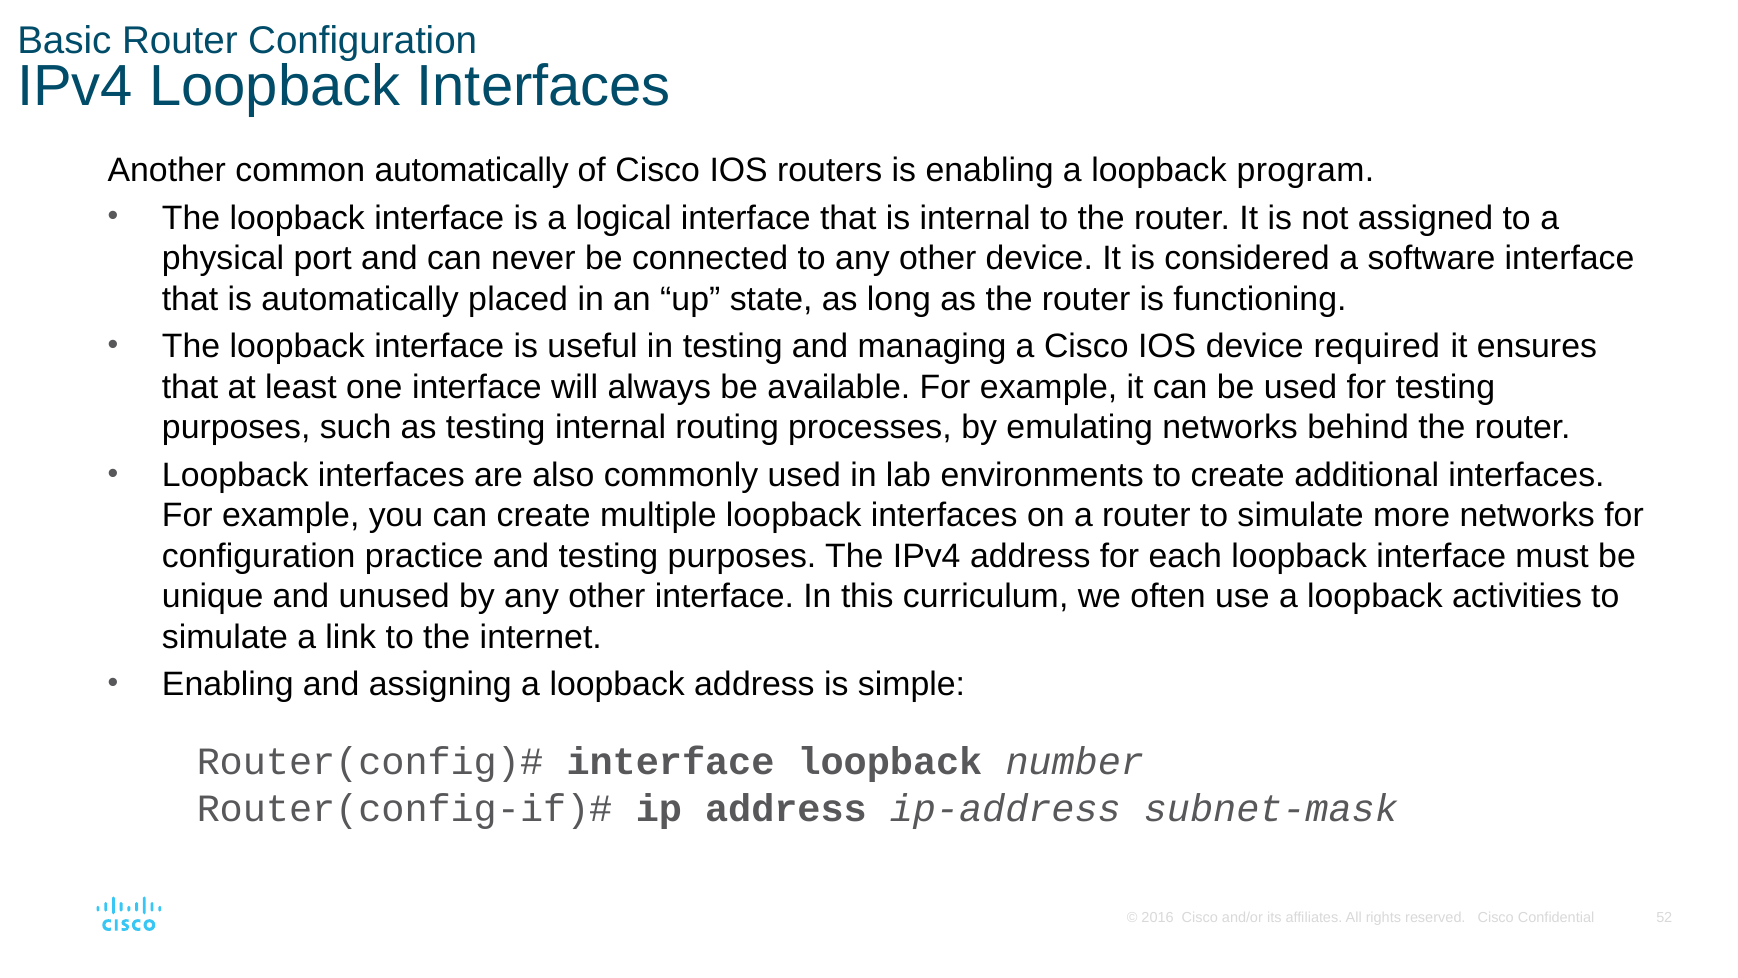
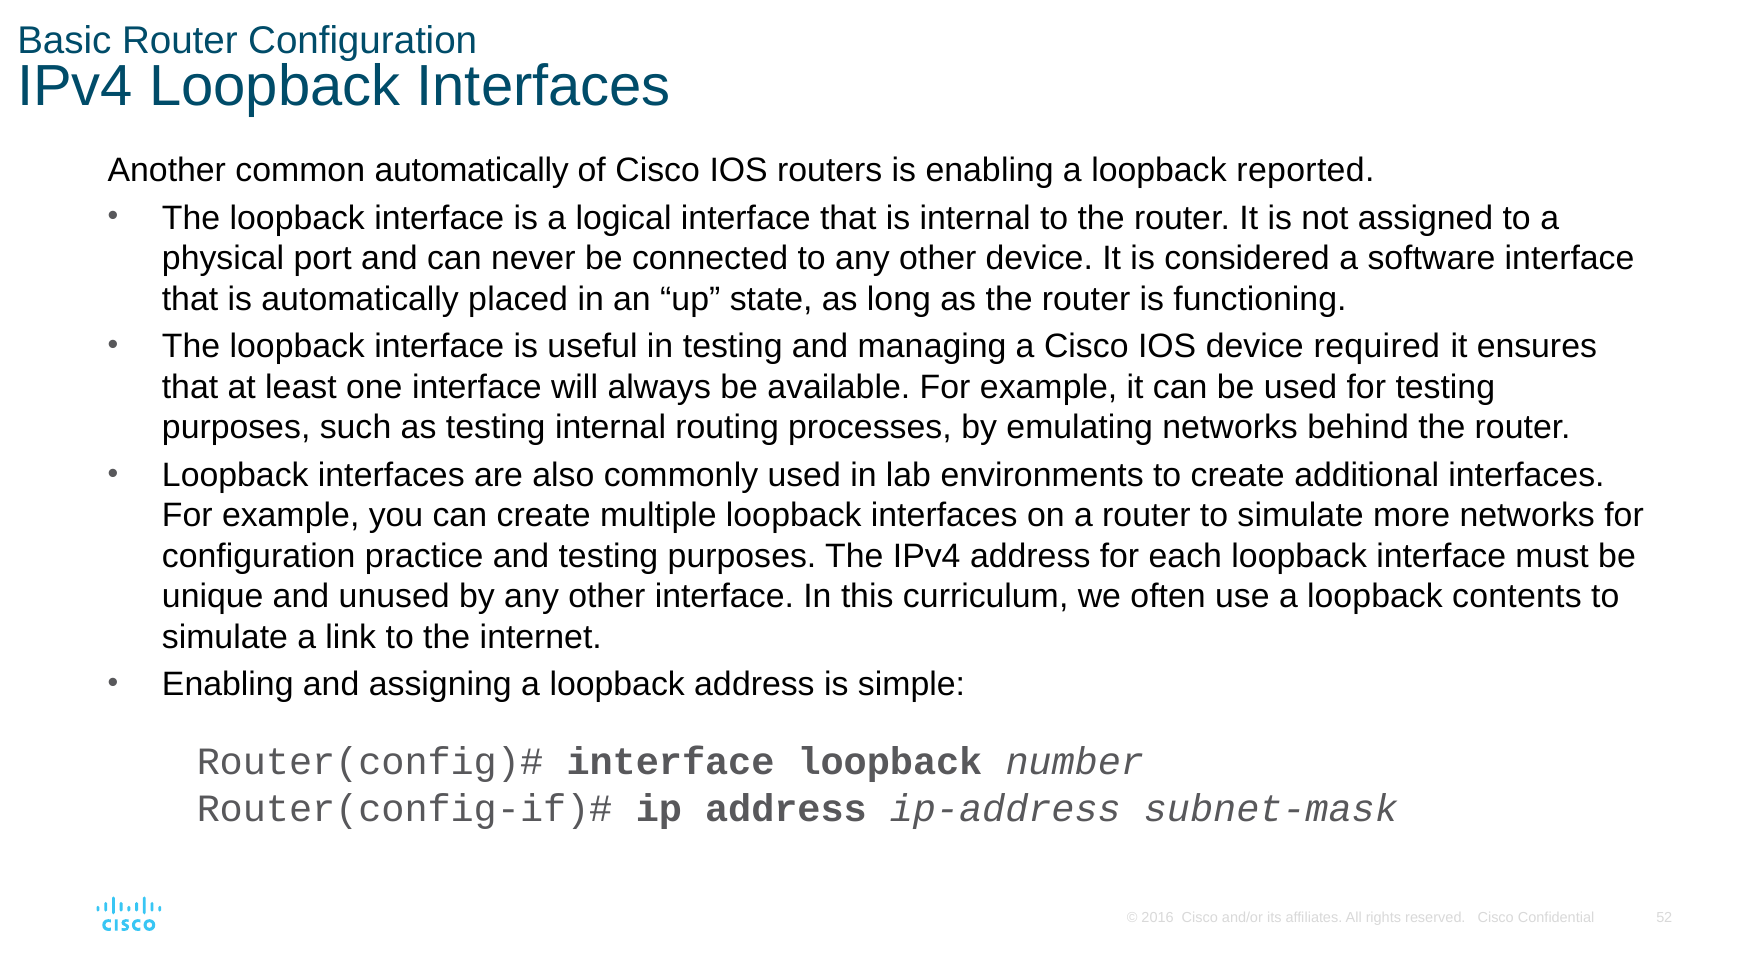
program: program -> reported (1305, 170)
activities: activities -> contents (1517, 597)
